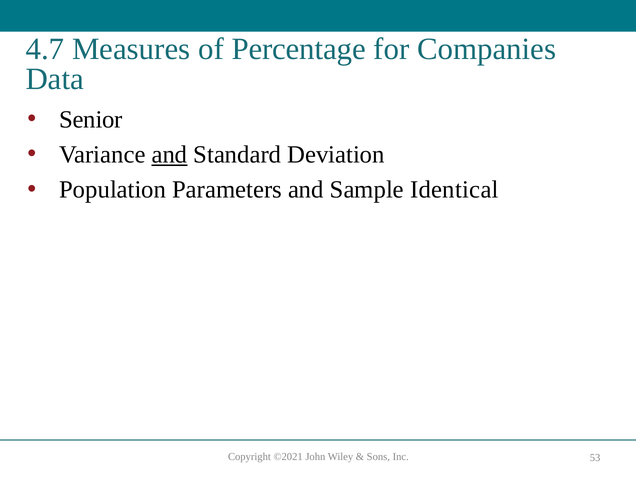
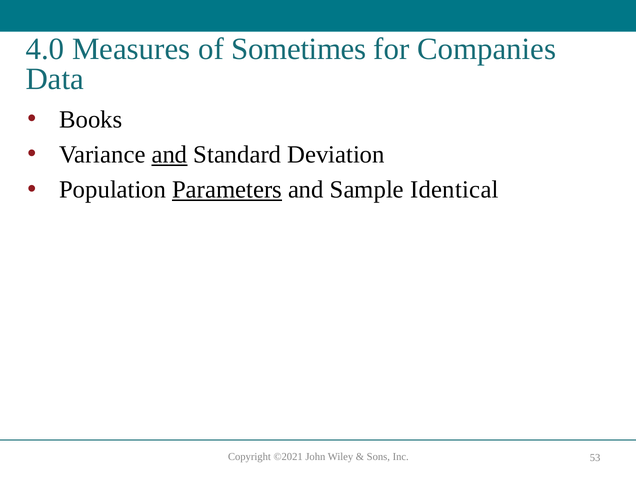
4.7: 4.7 -> 4.0 (45, 49)
Percentage: Percentage -> Sometimes (299, 49)
Senior: Senior -> Books (91, 119)
Parameters underline: none -> present (227, 190)
